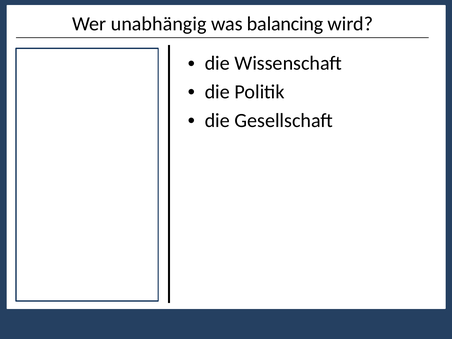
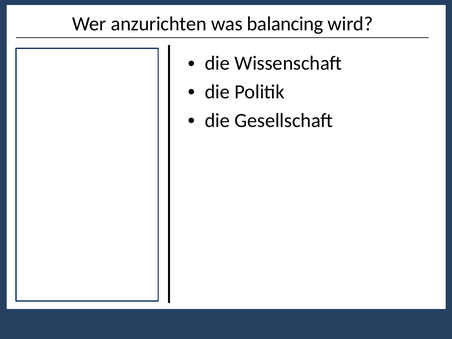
unabhängig: unabhängig -> anzurichten (159, 24)
